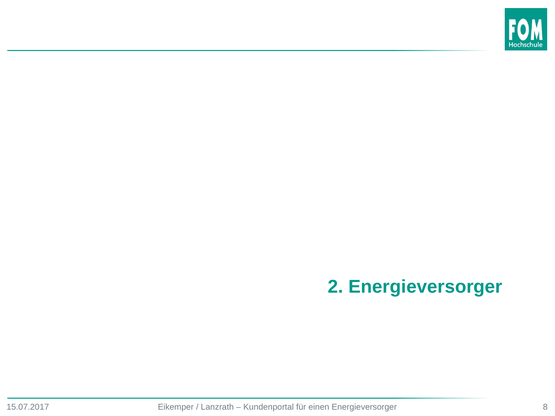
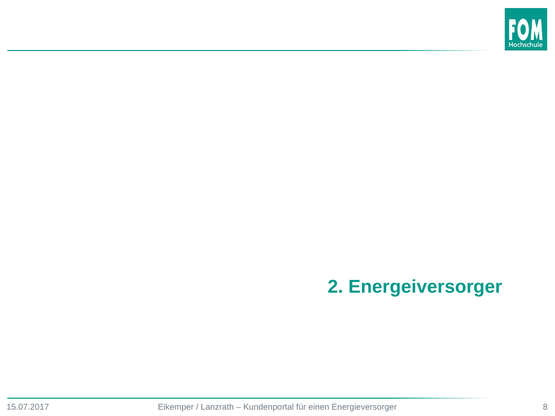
2 Energieversorger: Energieversorger -> Energeiversorger (426, 287)
